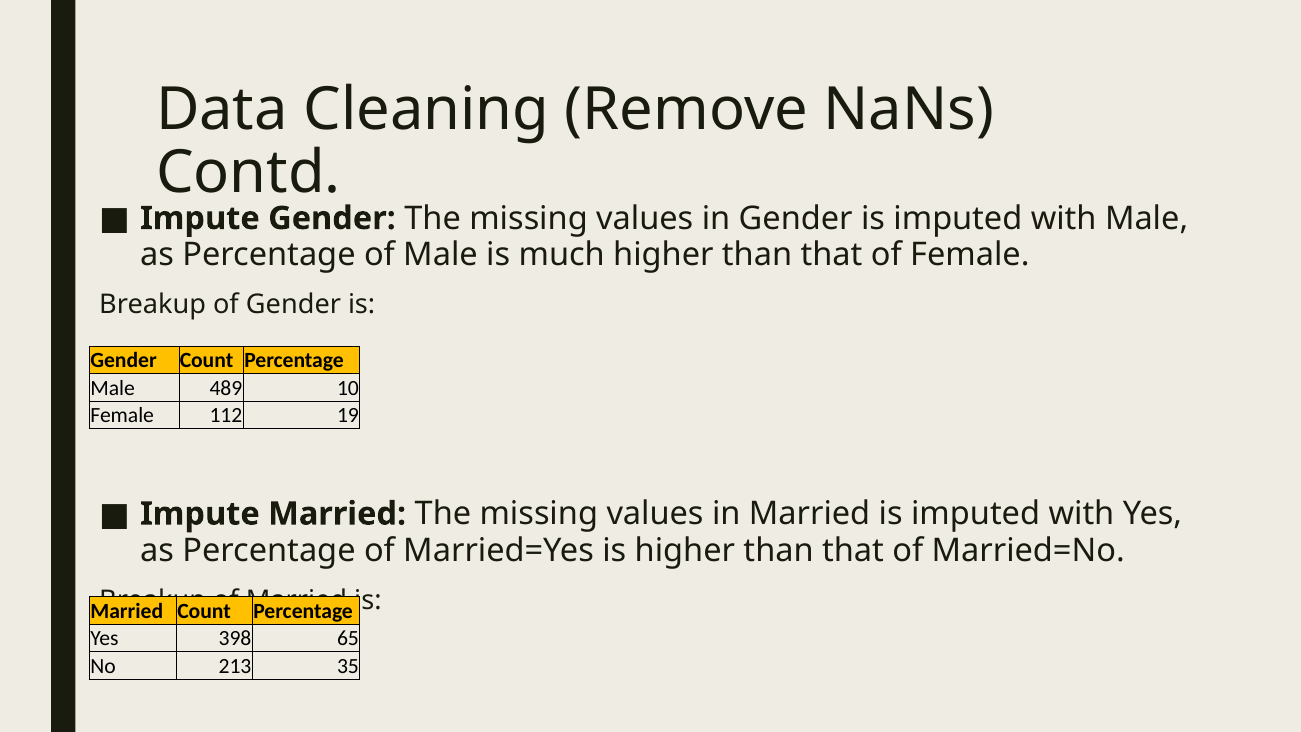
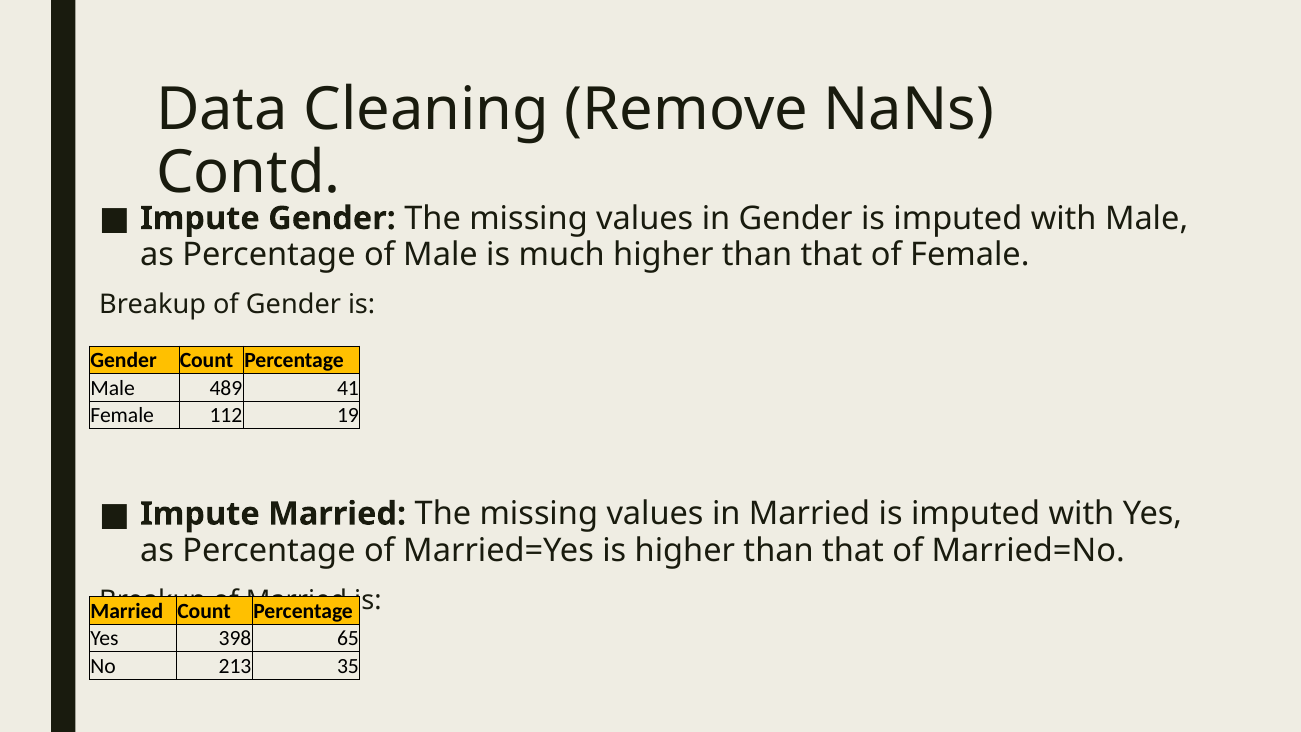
10: 10 -> 41 (348, 388)
